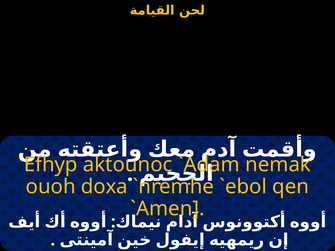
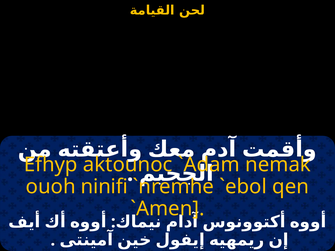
doxa: doxa -> ninifi (104, 187)
